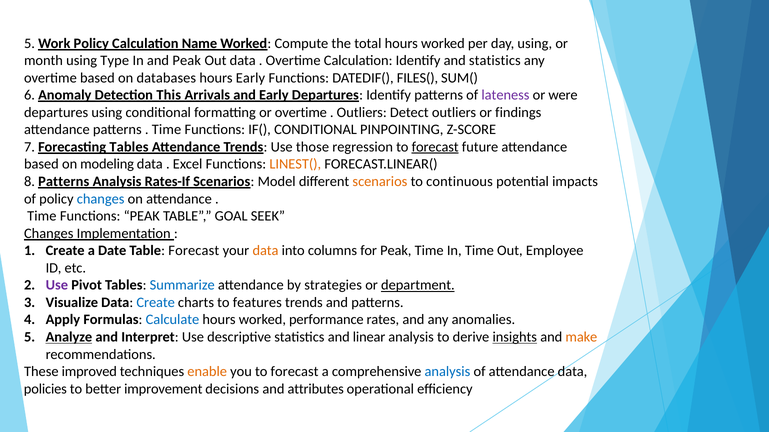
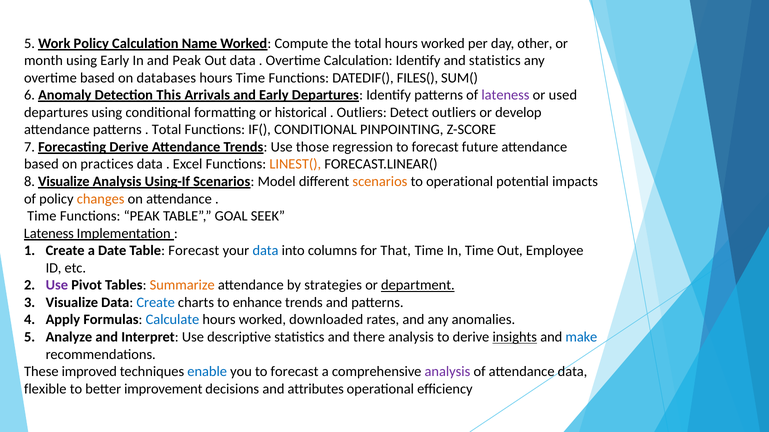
day using: using -> other (535, 43)
using Type: Type -> Early (115, 61)
hours Early: Early -> Time (250, 78)
were: were -> used (563, 95)
or overtime: overtime -> historical (301, 113)
findings: findings -> develop (518, 113)
Time: Time -> Total (167, 130)
Forecasting Tables: Tables -> Derive (129, 147)
forecast underline: present -> none (435, 147)
modeling: modeling -> practices (107, 164)
8 Patterns: Patterns -> Visualize (64, 182)
Rates-If: Rates-If -> Using-If (167, 182)
to continuous: continuous -> operational (460, 182)
changes colour: blue -> orange (101, 199)
Changes: Changes -> Lateness (49, 234)
data colour: orange -> blue (265, 251)
for Peak: Peak -> That (396, 251)
Summarize colour: blue -> orange (182, 286)
features: features -> enhance (257, 303)
performance: performance -> downloaded (326, 320)
Analyze underline: present -> none (69, 337)
linear: linear -> there (369, 337)
make colour: orange -> blue (581, 337)
enable colour: orange -> blue (207, 372)
analysis colour: blue -> purple (447, 372)
policies: policies -> flexible (45, 389)
